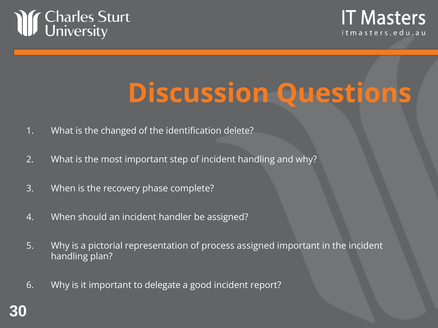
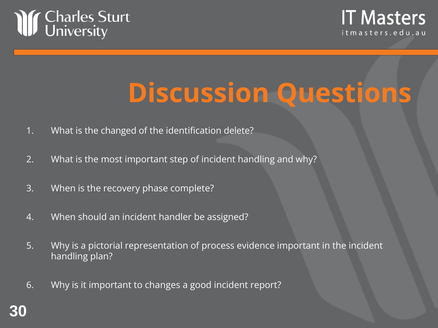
process assigned: assigned -> evidence (256, 246)
delegate: delegate -> changes (163, 286)
